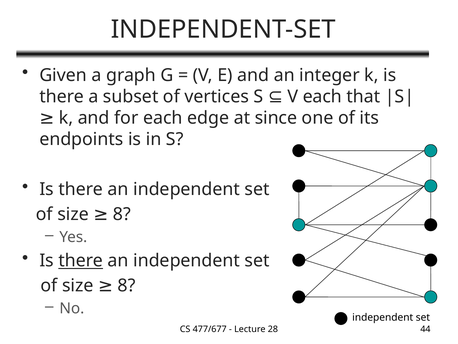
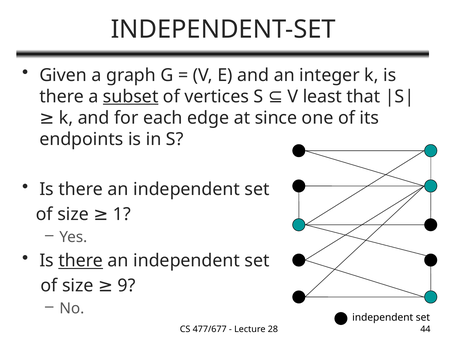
subset underline: none -> present (131, 96)
V each: each -> least (322, 96)
8: 8 -> 1 (122, 214)
8: 8 -> 9 (127, 285)
